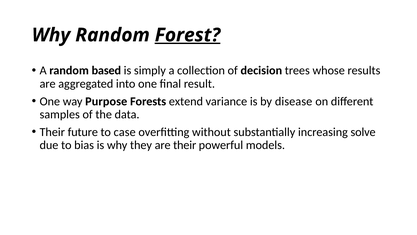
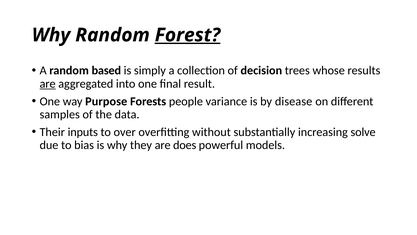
are underline: none -> present (48, 84)
extend: extend -> people (186, 101)
future: future -> inputs (83, 132)
case: case -> over (125, 132)
are their: their -> does (185, 145)
